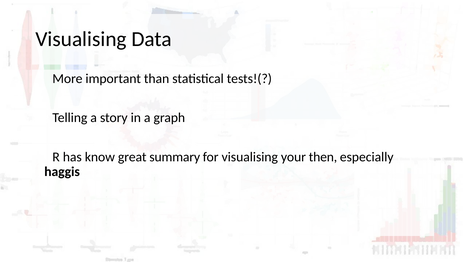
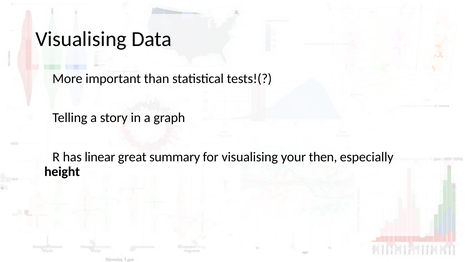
know: know -> linear (100, 157)
haggis: haggis -> height (62, 172)
